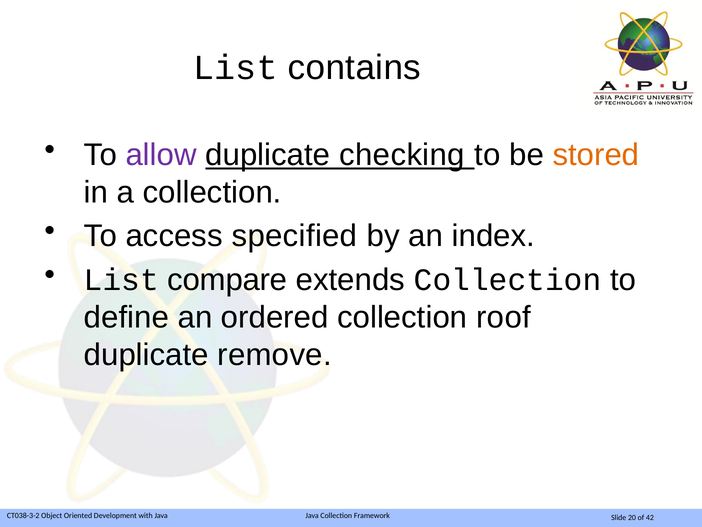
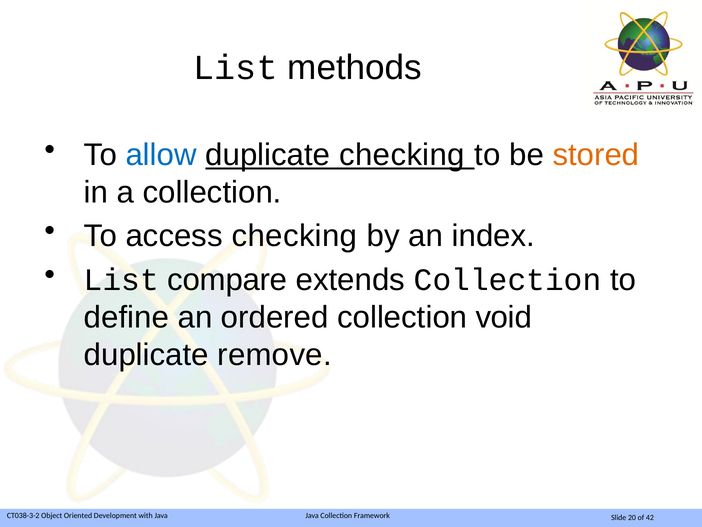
contains: contains -> methods (355, 67)
allow colour: purple -> blue (161, 155)
access specified: specified -> checking (295, 236)
roof: roof -> void (504, 317)
